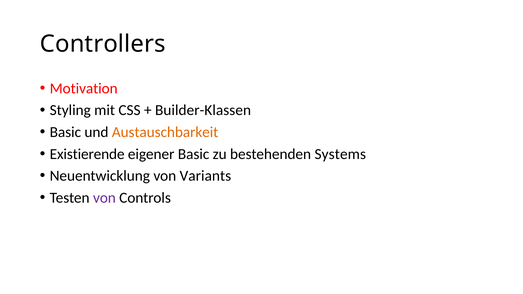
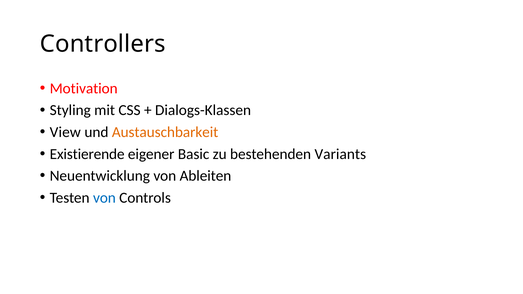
Builder-Klassen: Builder-Klassen -> Dialogs-Klassen (203, 110)
Basic: Basic -> View (65, 132)
Systems: Systems -> Variants (340, 154)
Variants: Variants -> Ableiten (205, 176)
von colour: purple -> blue (104, 198)
